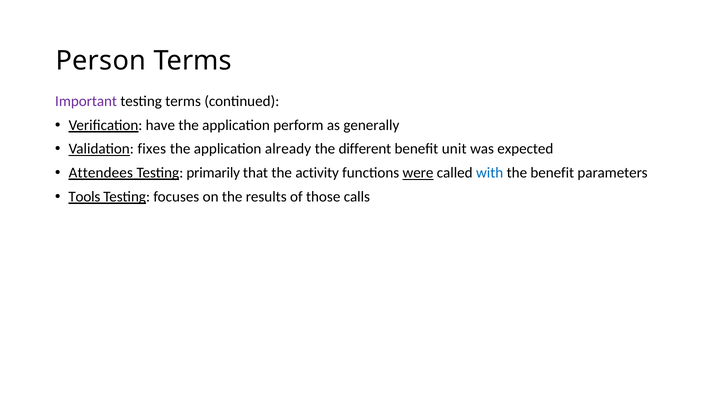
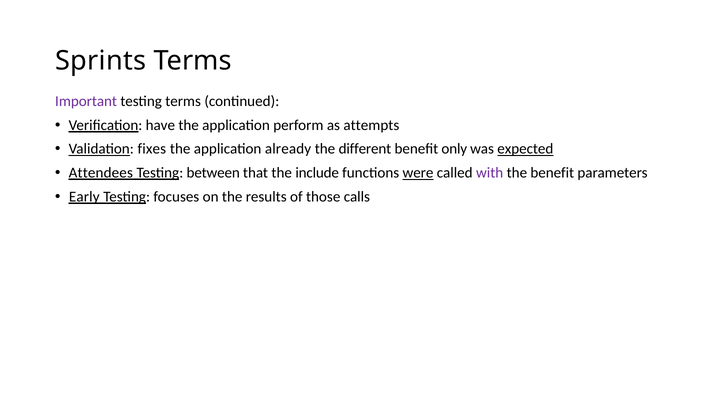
Person: Person -> Sprints (101, 61)
generally: generally -> attempts (371, 125)
unit: unit -> only (454, 149)
expected underline: none -> present (525, 149)
primarily: primarily -> between (213, 173)
activity: activity -> include (317, 173)
with colour: blue -> purple (490, 173)
Tools: Tools -> Early (84, 197)
